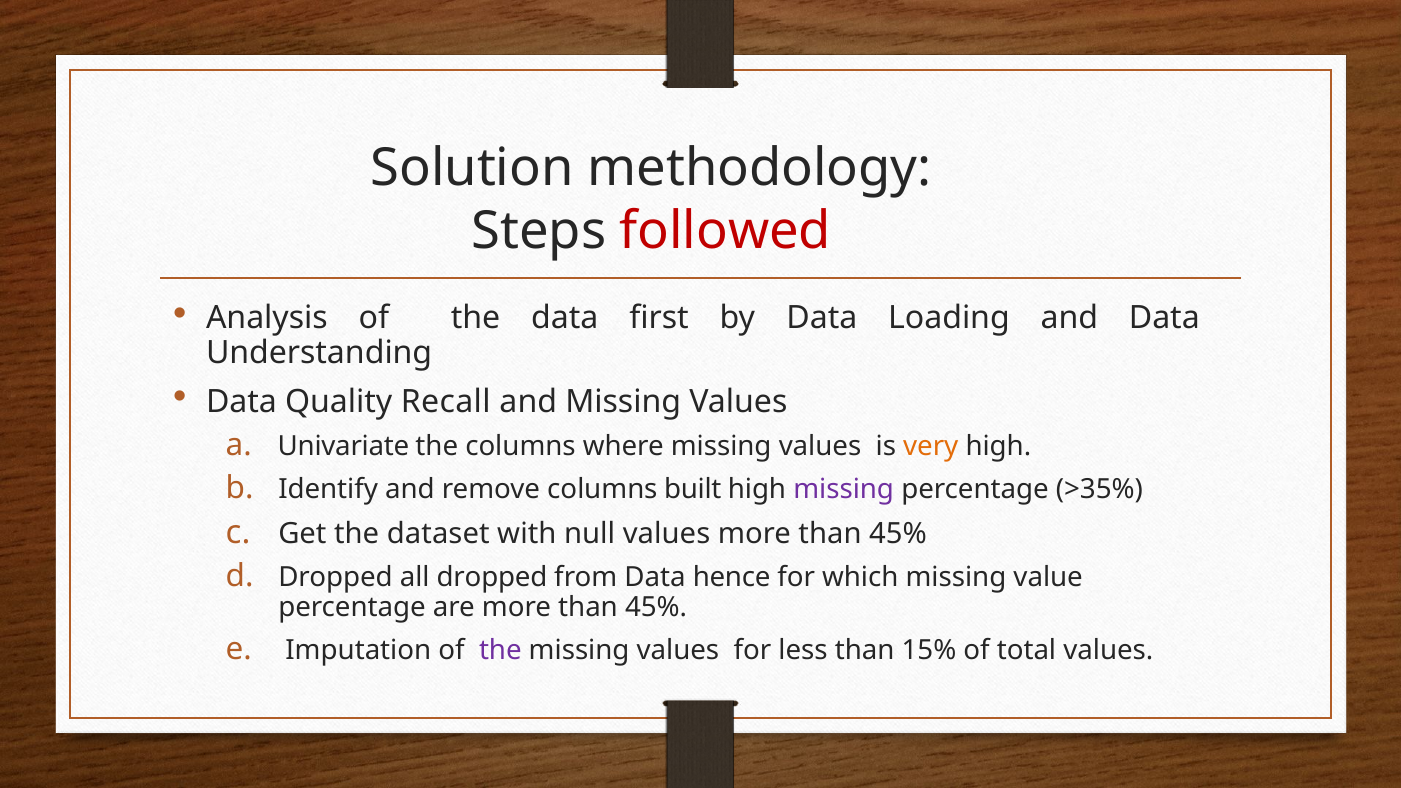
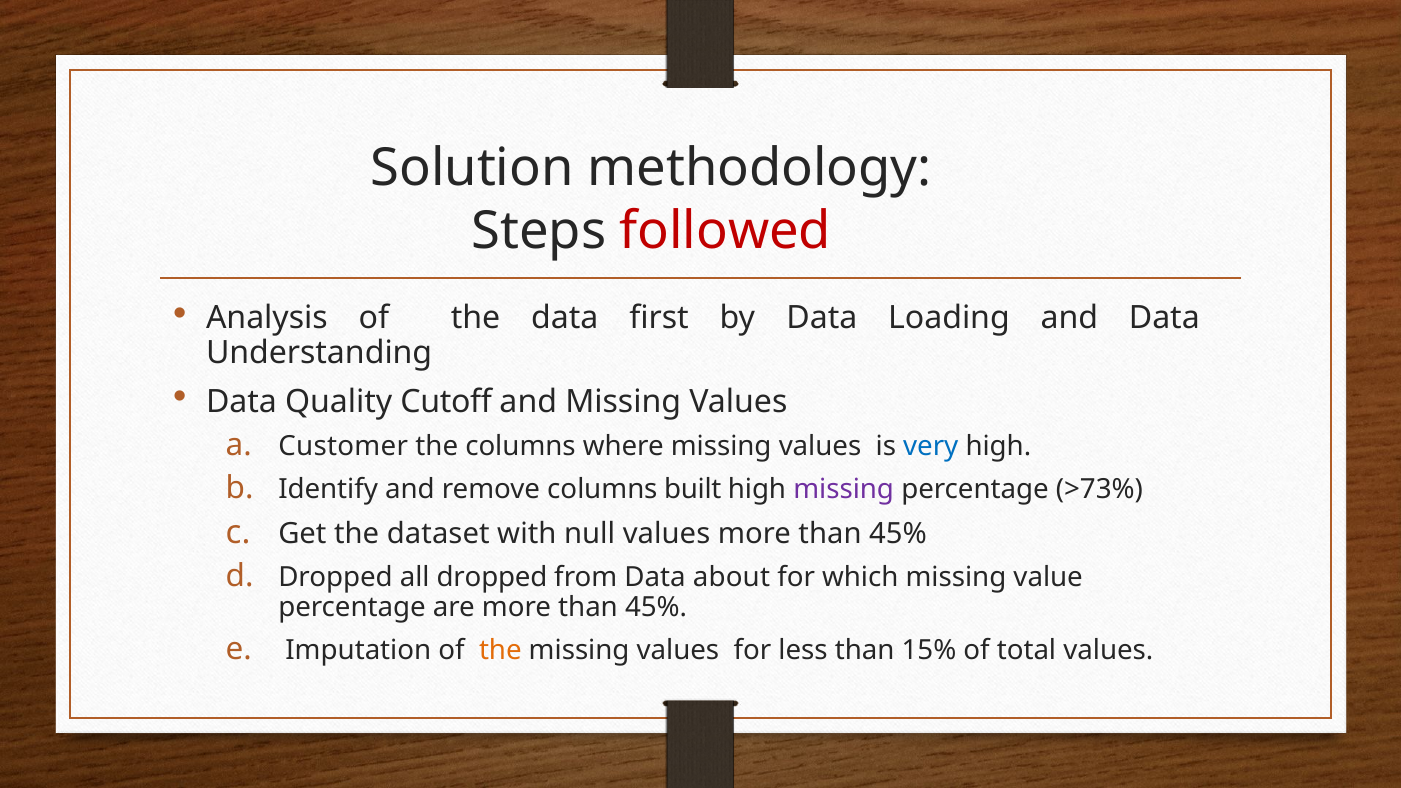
Recall: Recall -> Cutoff (446, 402)
Univariate: Univariate -> Customer (343, 447)
very colour: orange -> blue (931, 447)
>35%: >35% -> >73% (1099, 490)
hence: hence -> about (731, 577)
the colour: purple -> orange (500, 650)
